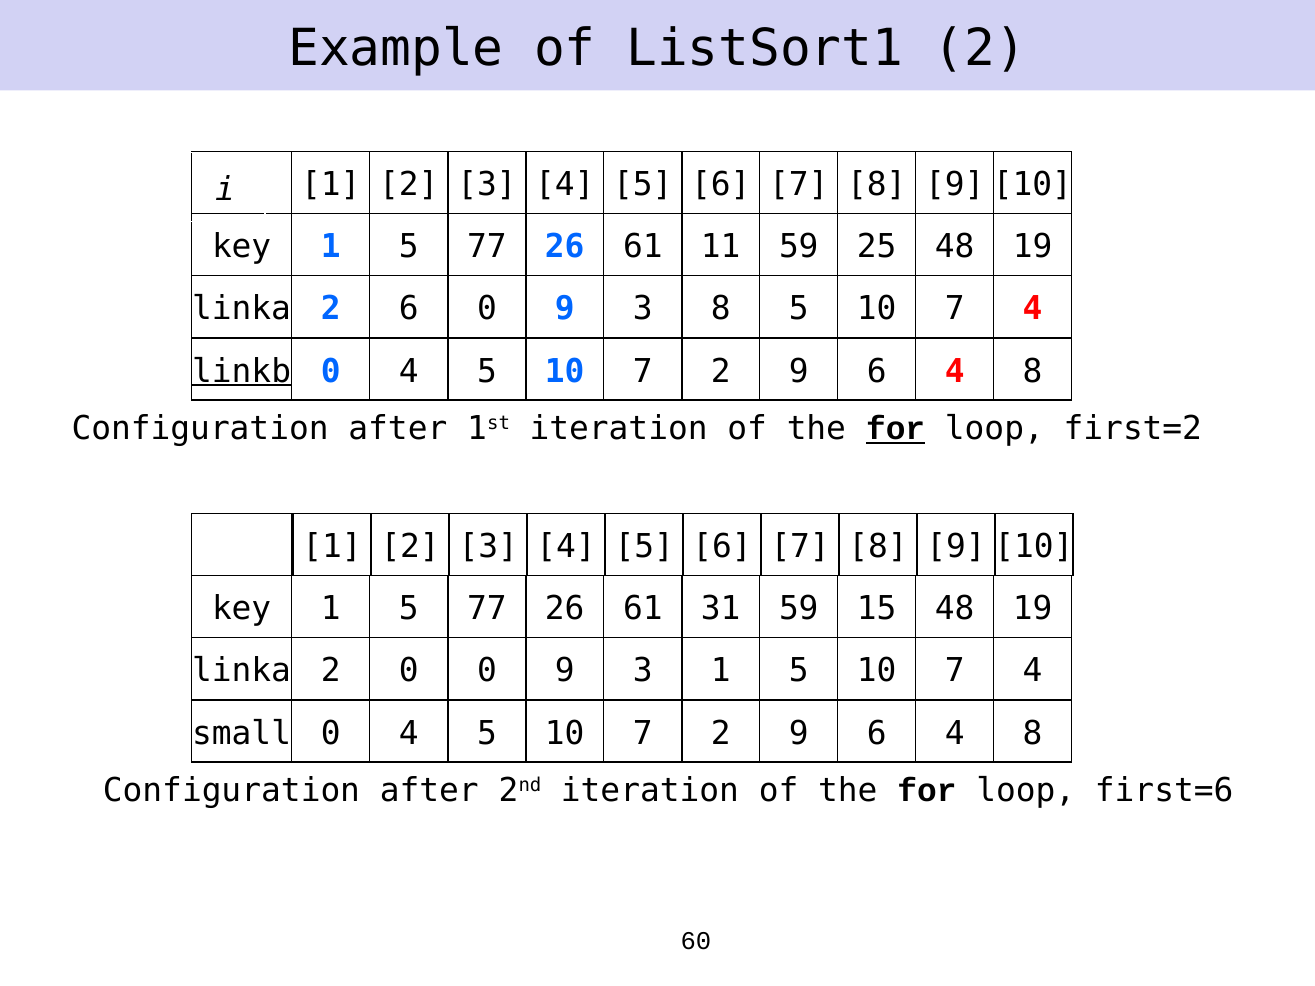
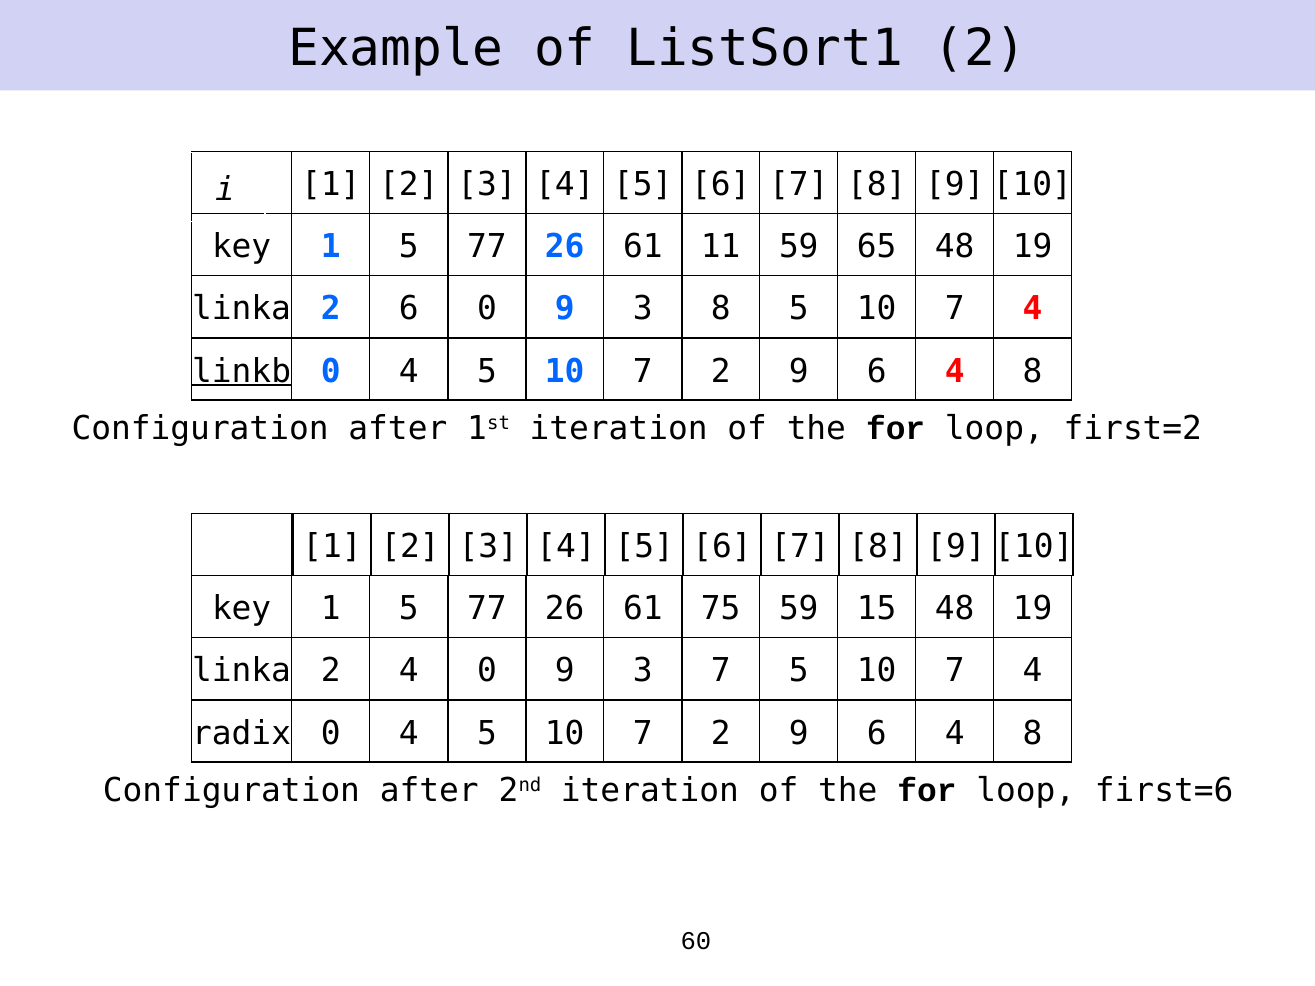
25: 25 -> 65 (877, 247)
for underline: present -> none (896, 429)
31: 31 -> 75 (721, 609)
2 0: 0 -> 4 (409, 671)
3 1: 1 -> 7 (721, 671)
small: small -> radix (242, 733)
